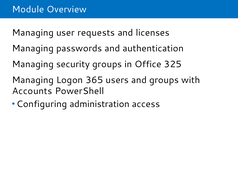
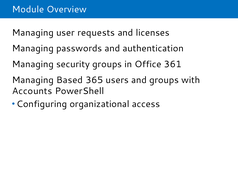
325: 325 -> 361 (173, 64)
Logon: Logon -> Based (70, 80)
administration: administration -> organizational (100, 104)
